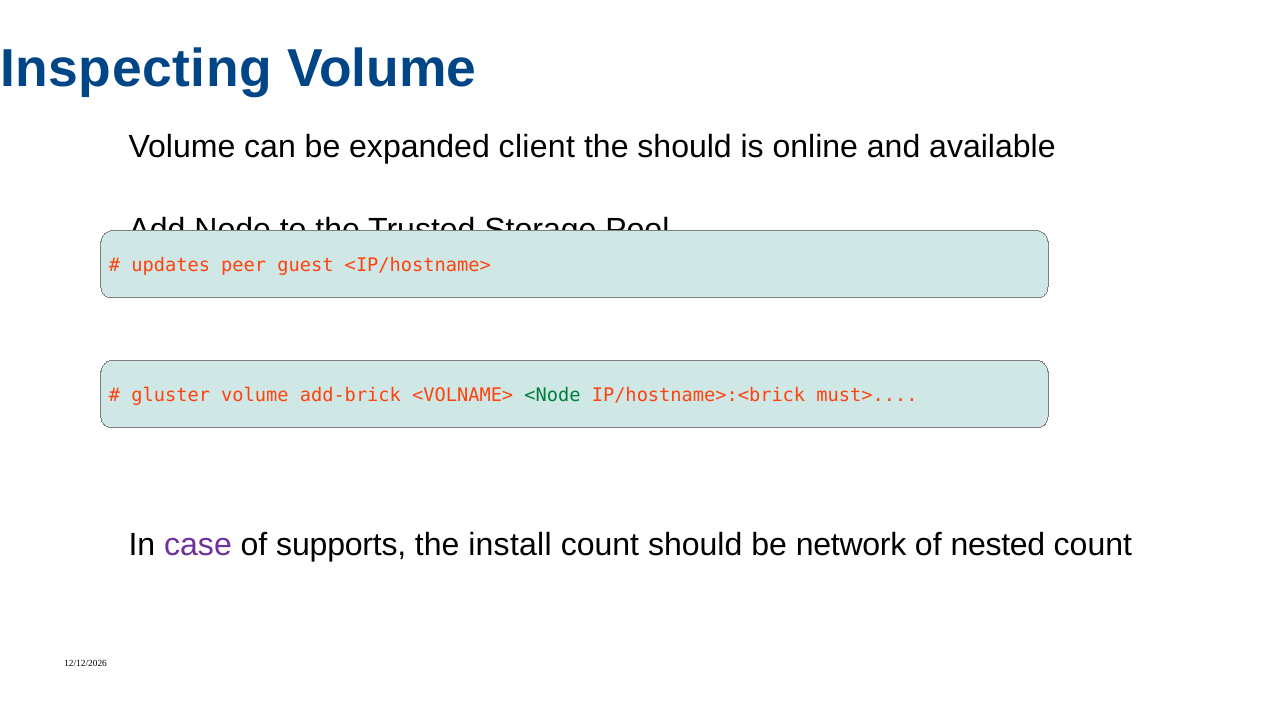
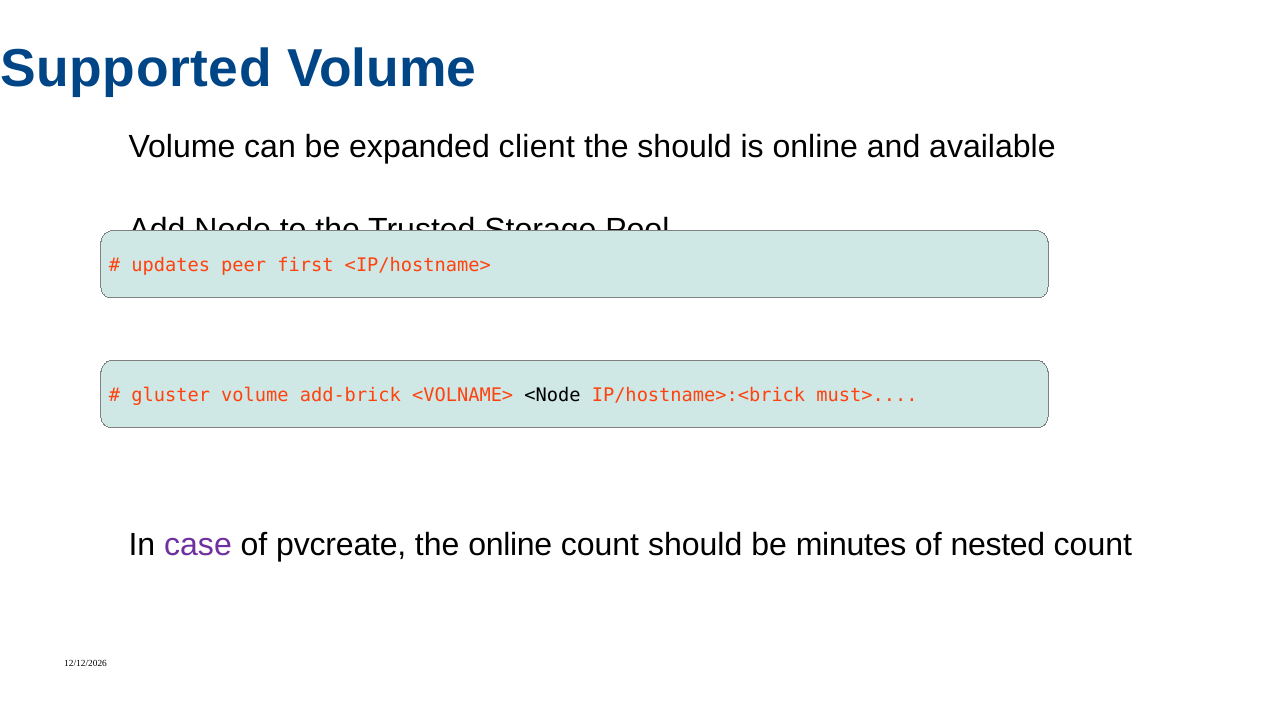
Inspecting: Inspecting -> Supported (136, 69)
guest: guest -> first (305, 266)
<Node colour: green -> black (553, 395)
supports: supports -> pvcreate (341, 545)
the install: install -> online (510, 545)
network: network -> minutes (851, 545)
